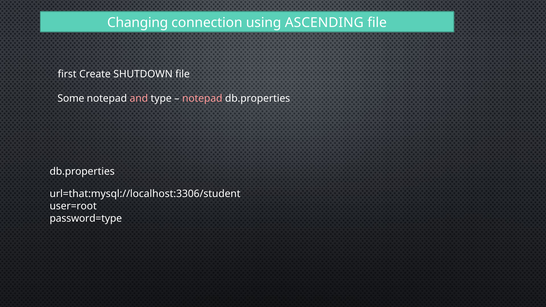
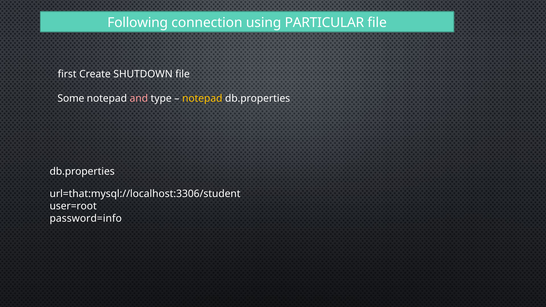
Changing: Changing -> Following (138, 23)
ASCENDING: ASCENDING -> PARTICULAR (324, 23)
notepad colour: pink -> yellow (202, 99)
password=type: password=type -> password=info (86, 219)
